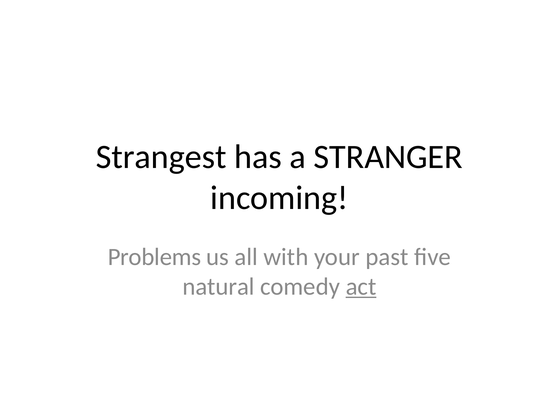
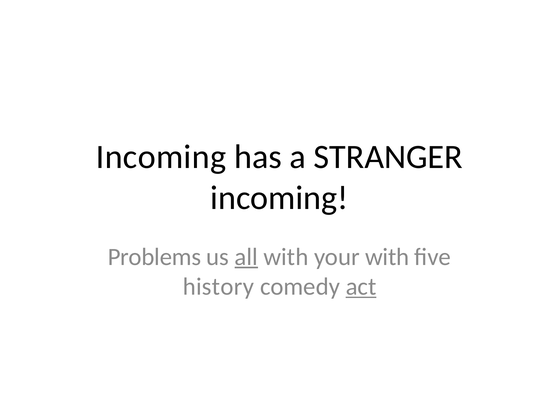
Strangest: Strangest -> Incoming (161, 157)
all underline: none -> present (246, 257)
your past: past -> with (387, 257)
natural: natural -> history (218, 287)
